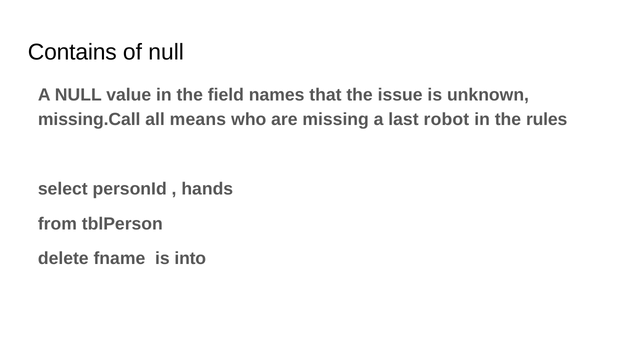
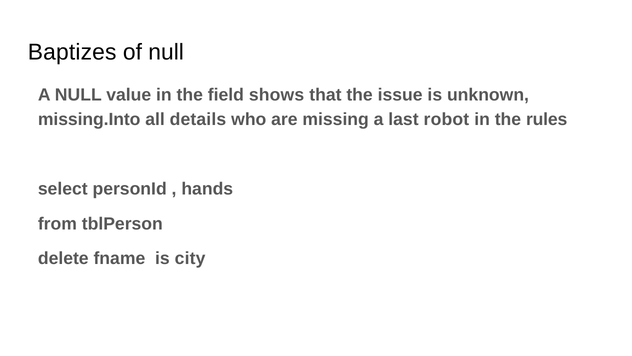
Contains: Contains -> Baptizes (72, 52)
names: names -> shows (277, 95)
missing.Call: missing.Call -> missing.Into (89, 119)
means: means -> details (198, 119)
into: into -> city (190, 258)
